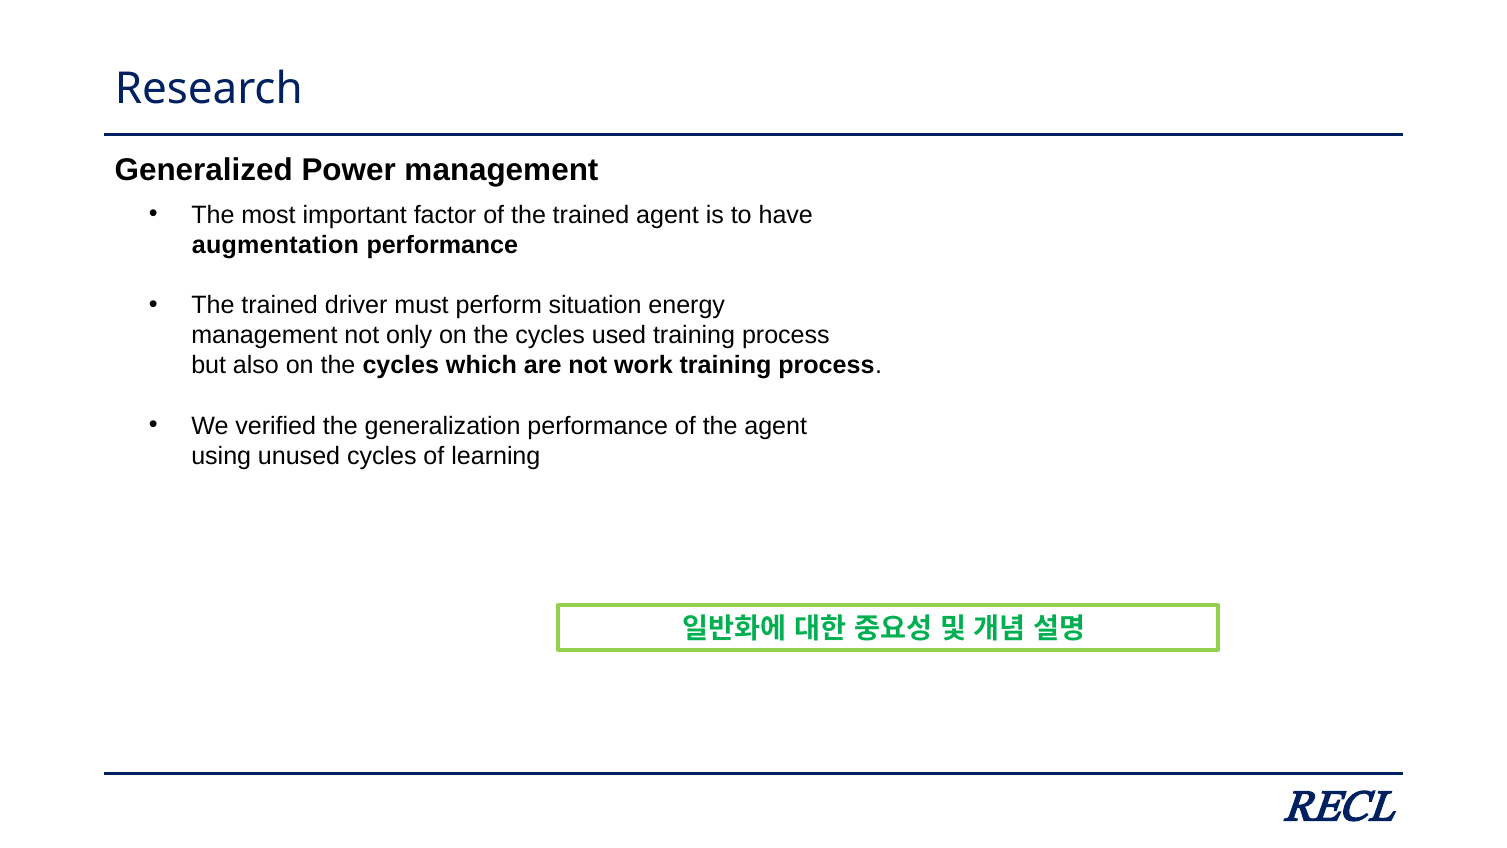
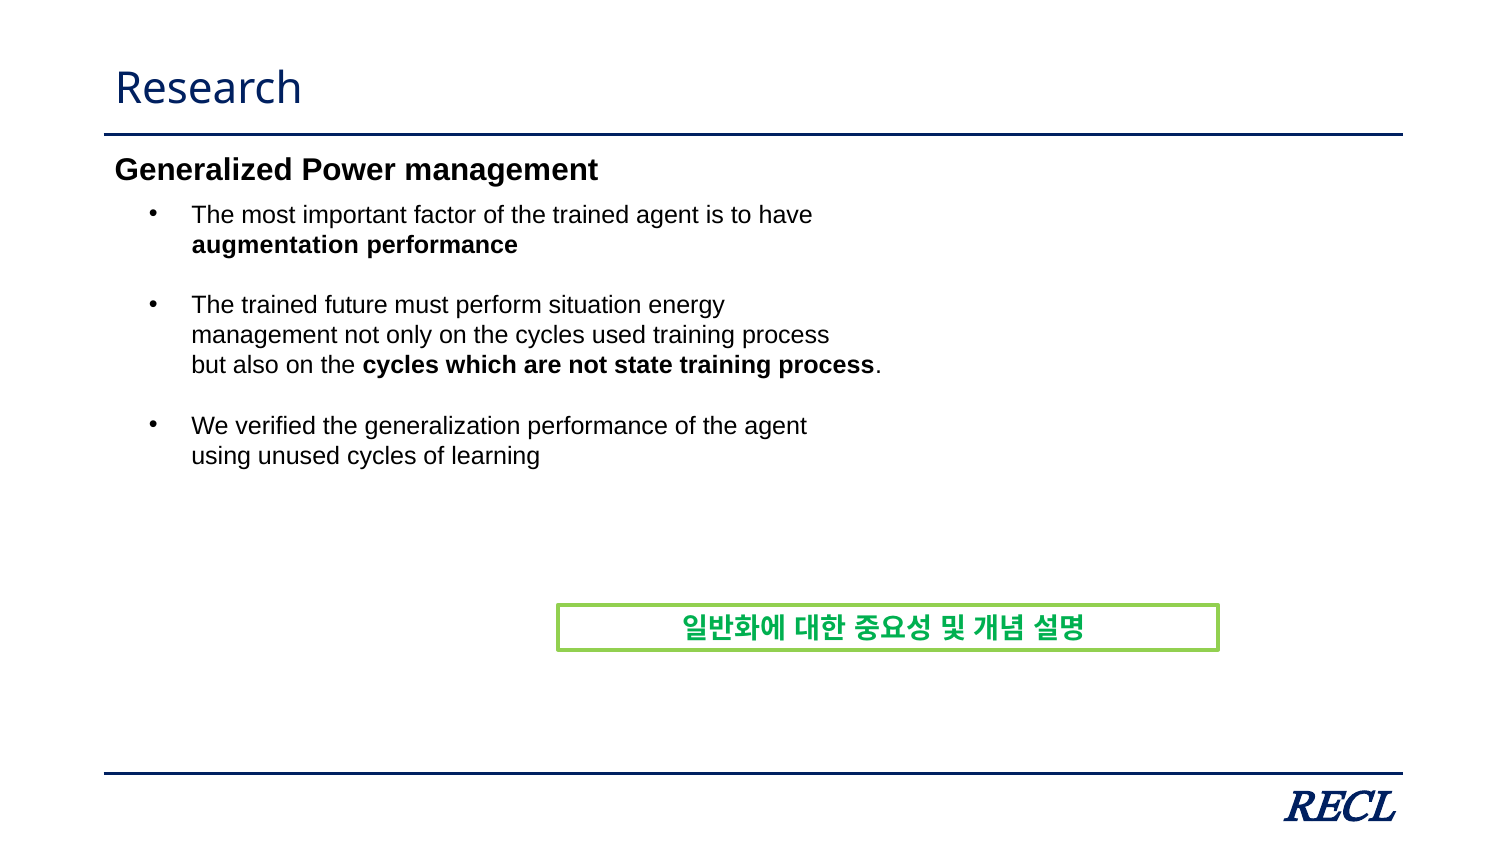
driver: driver -> future (356, 305)
work: work -> state (643, 365)
